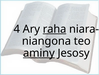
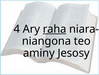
aminy underline: present -> none (39, 53)
